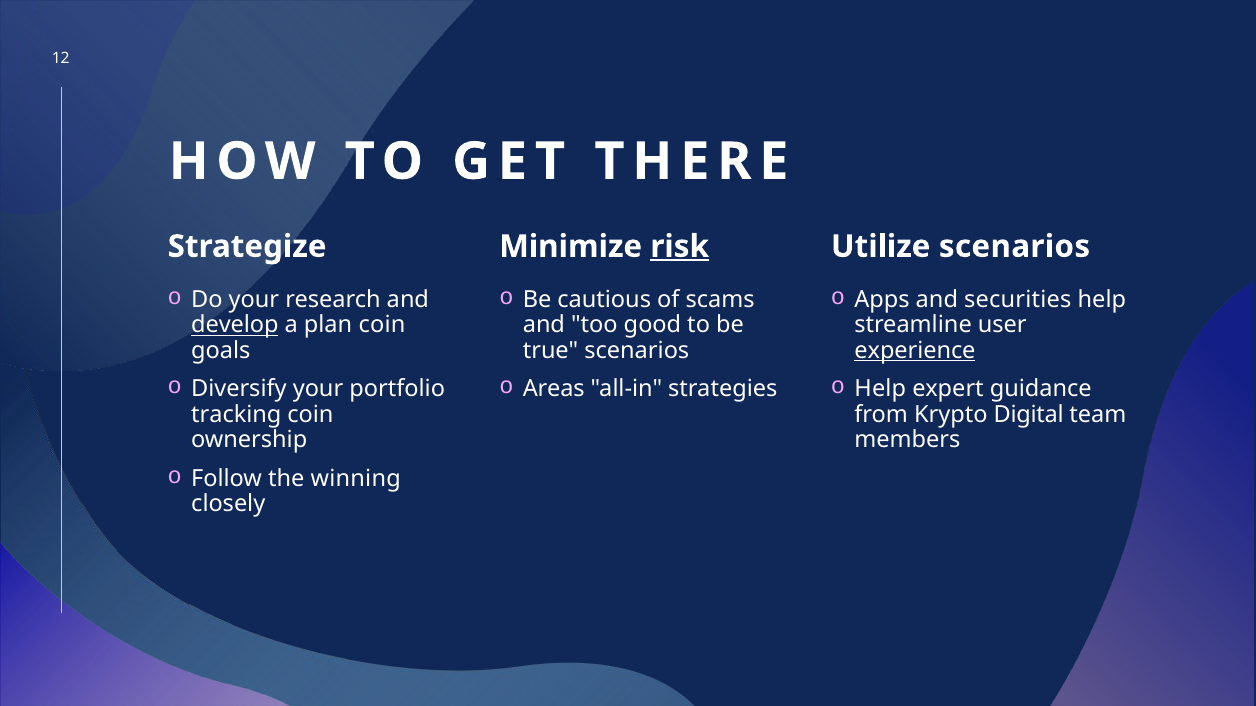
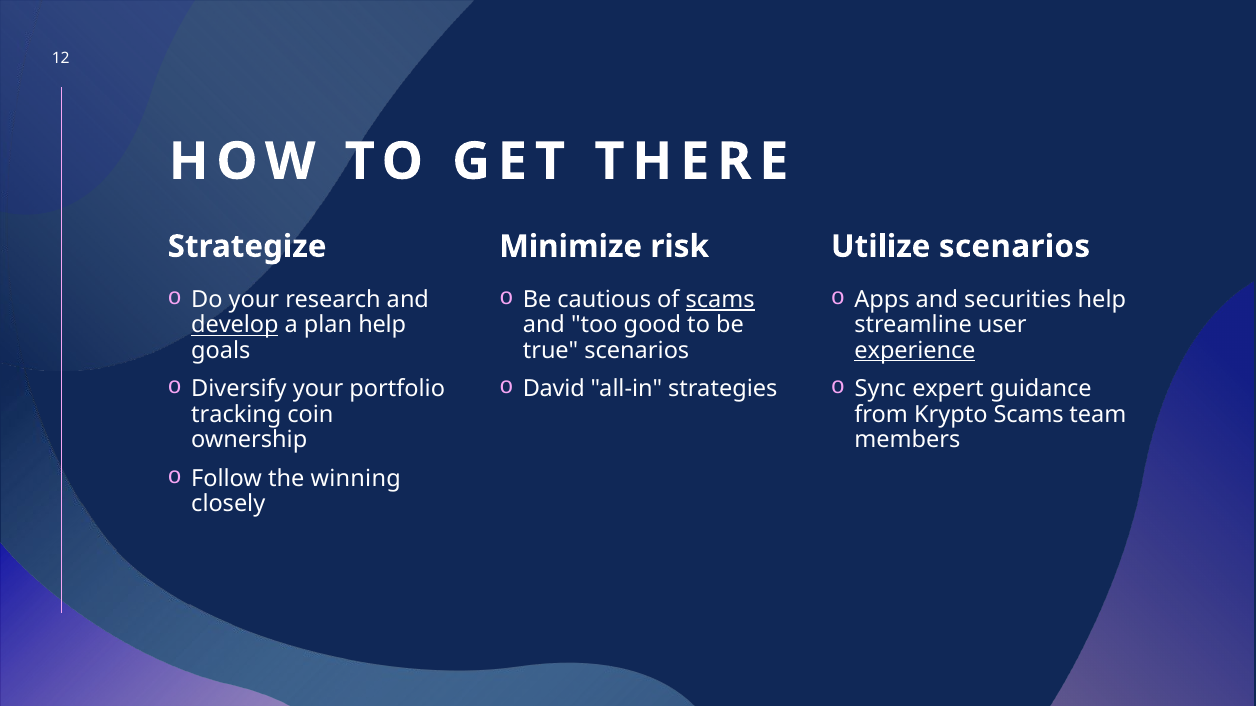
risk underline: present -> none (680, 247)
scams underline: none -> present (720, 300)
plan coin: coin -> help (382, 325)
Areas: Areas -> David (554, 389)
Help: Help -> Sync (880, 389)
Krypto Digital: Digital -> Scams (1029, 415)
